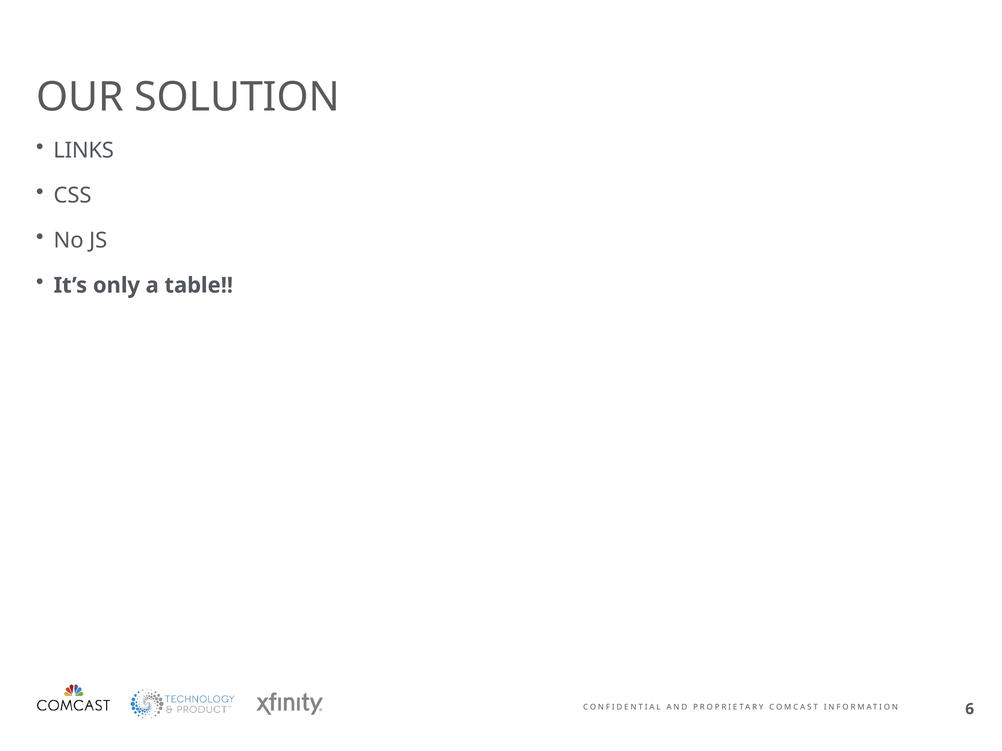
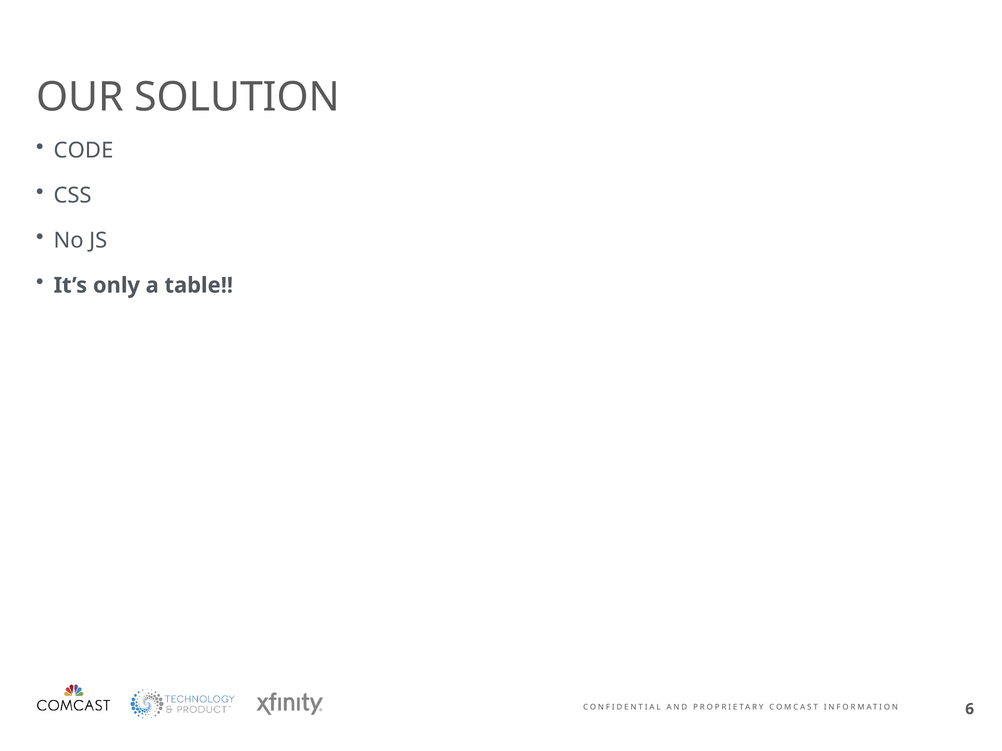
LINKS: LINKS -> CODE (83, 151)
